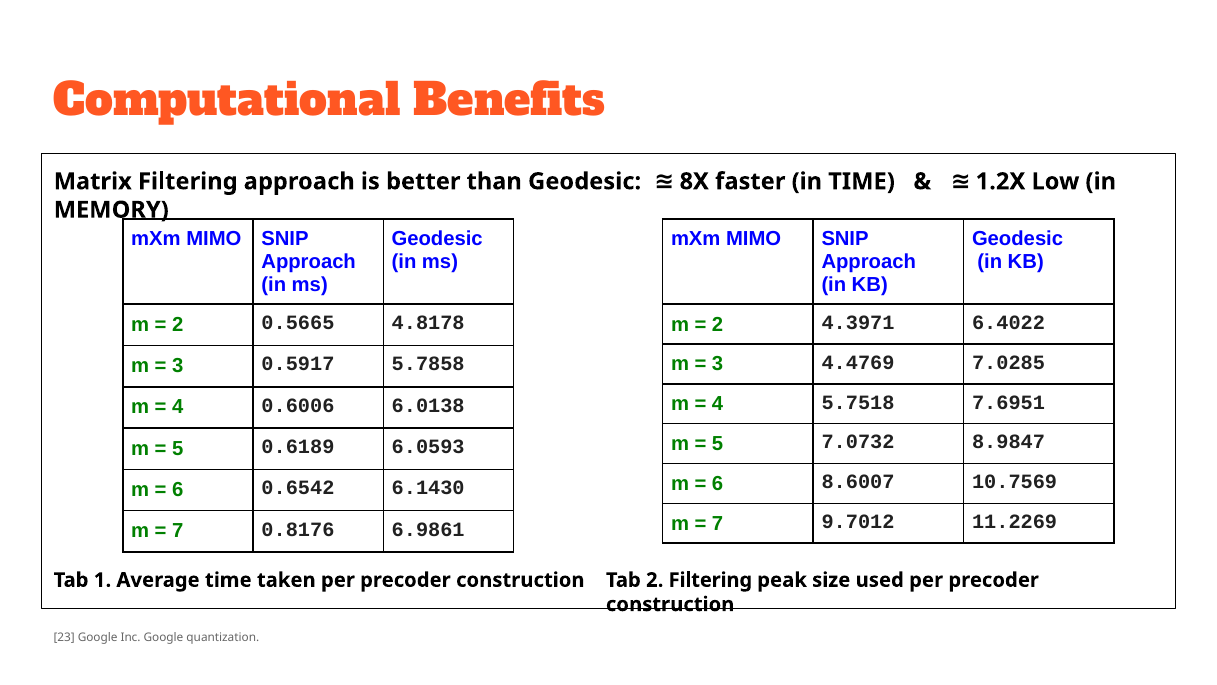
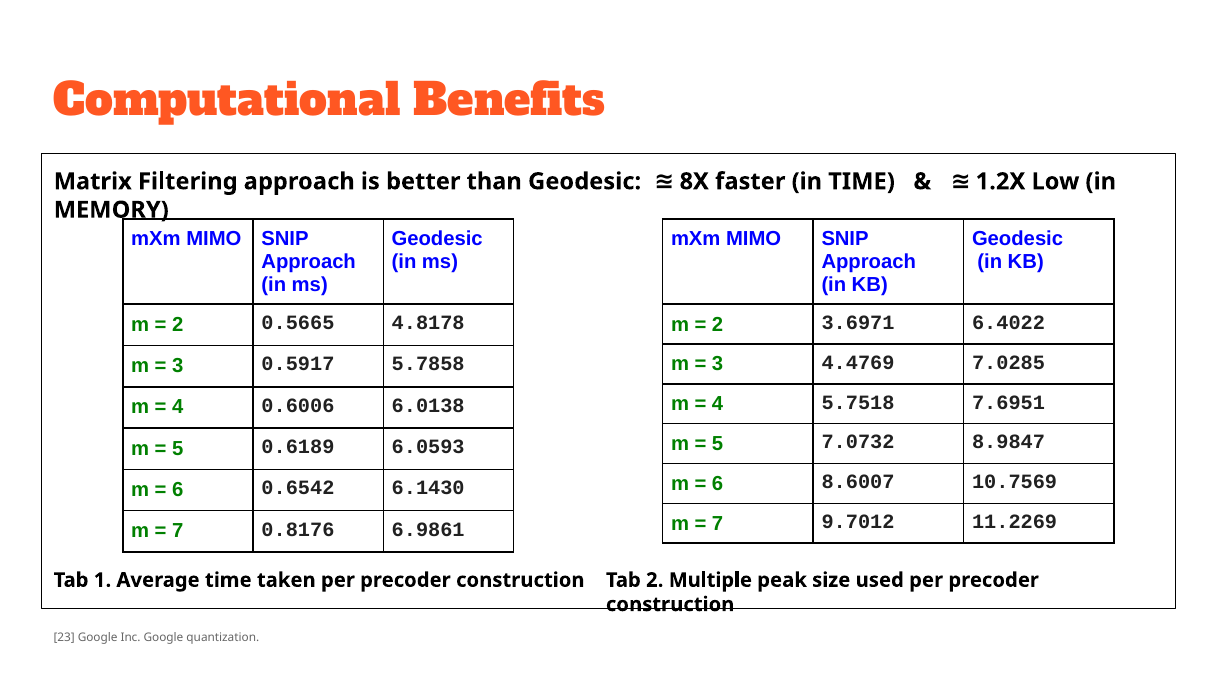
4.3971: 4.3971 -> 3.6971 (858, 323)
2 Filtering: Filtering -> Multiple (710, 580)
